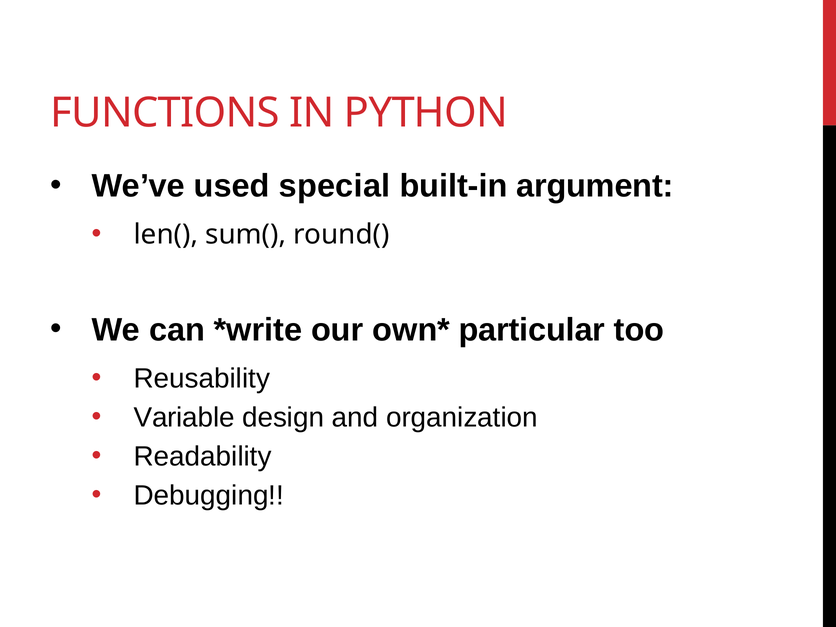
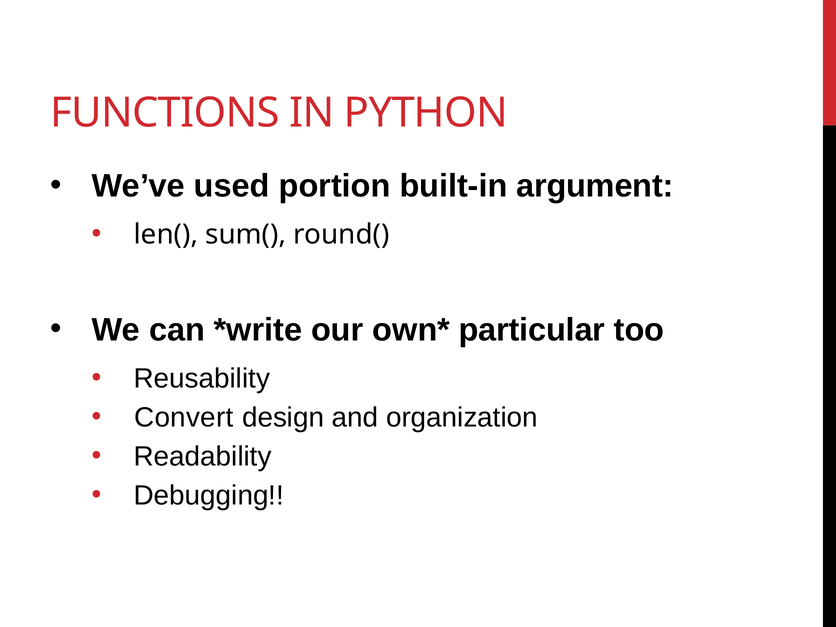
special: special -> portion (335, 186)
Variable: Variable -> Convert (184, 417)
